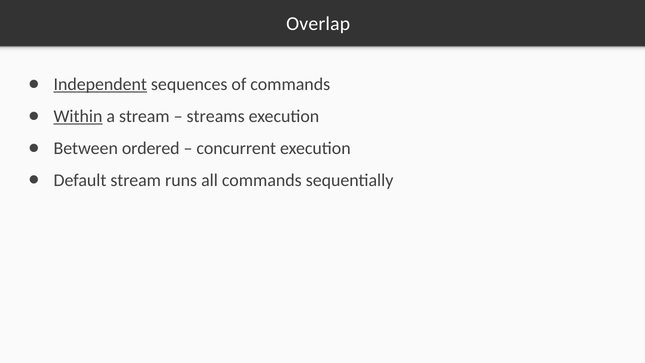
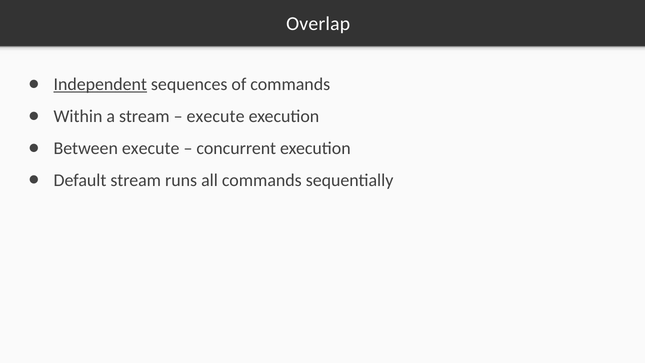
Within underline: present -> none (78, 116)
streams: streams -> execute (216, 116)
Between ordered: ordered -> execute (151, 148)
